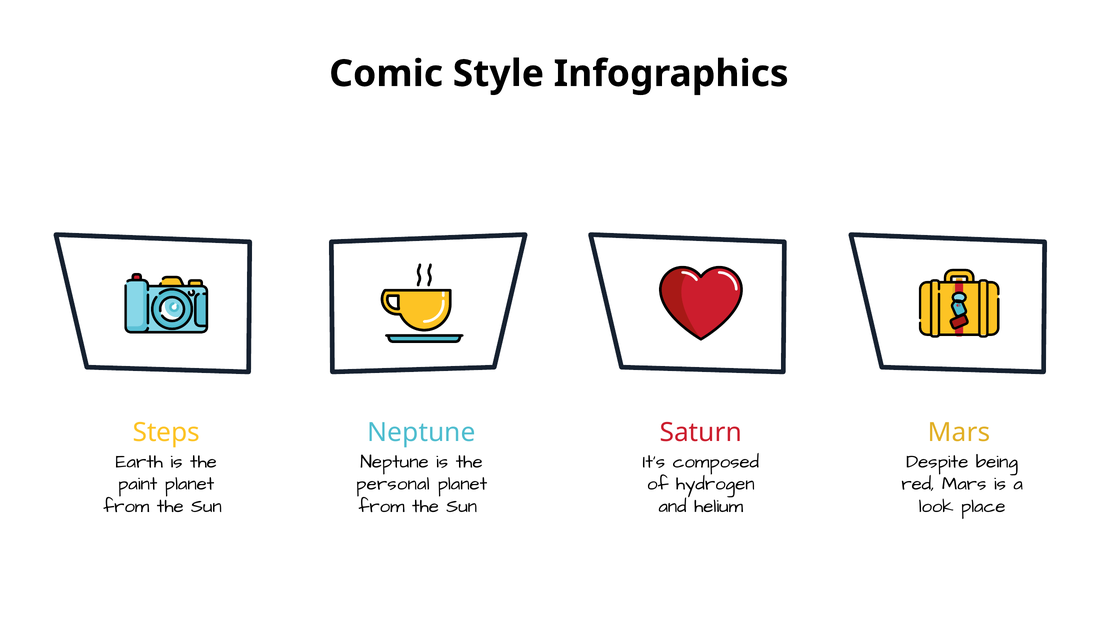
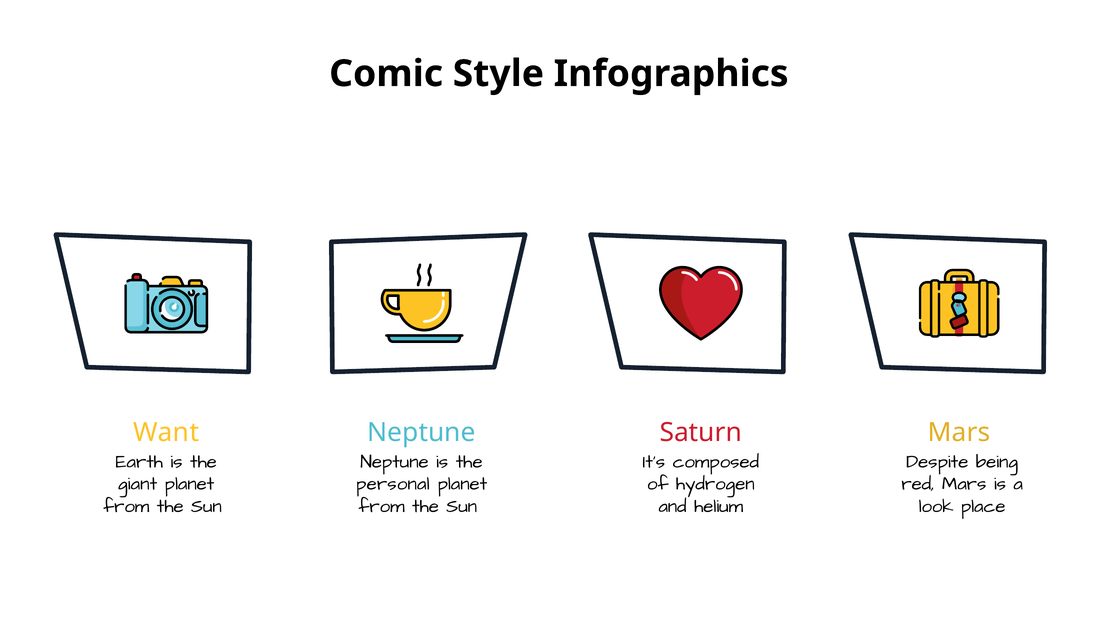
Steps: Steps -> Want (166, 433)
paint: paint -> giant (138, 484)
